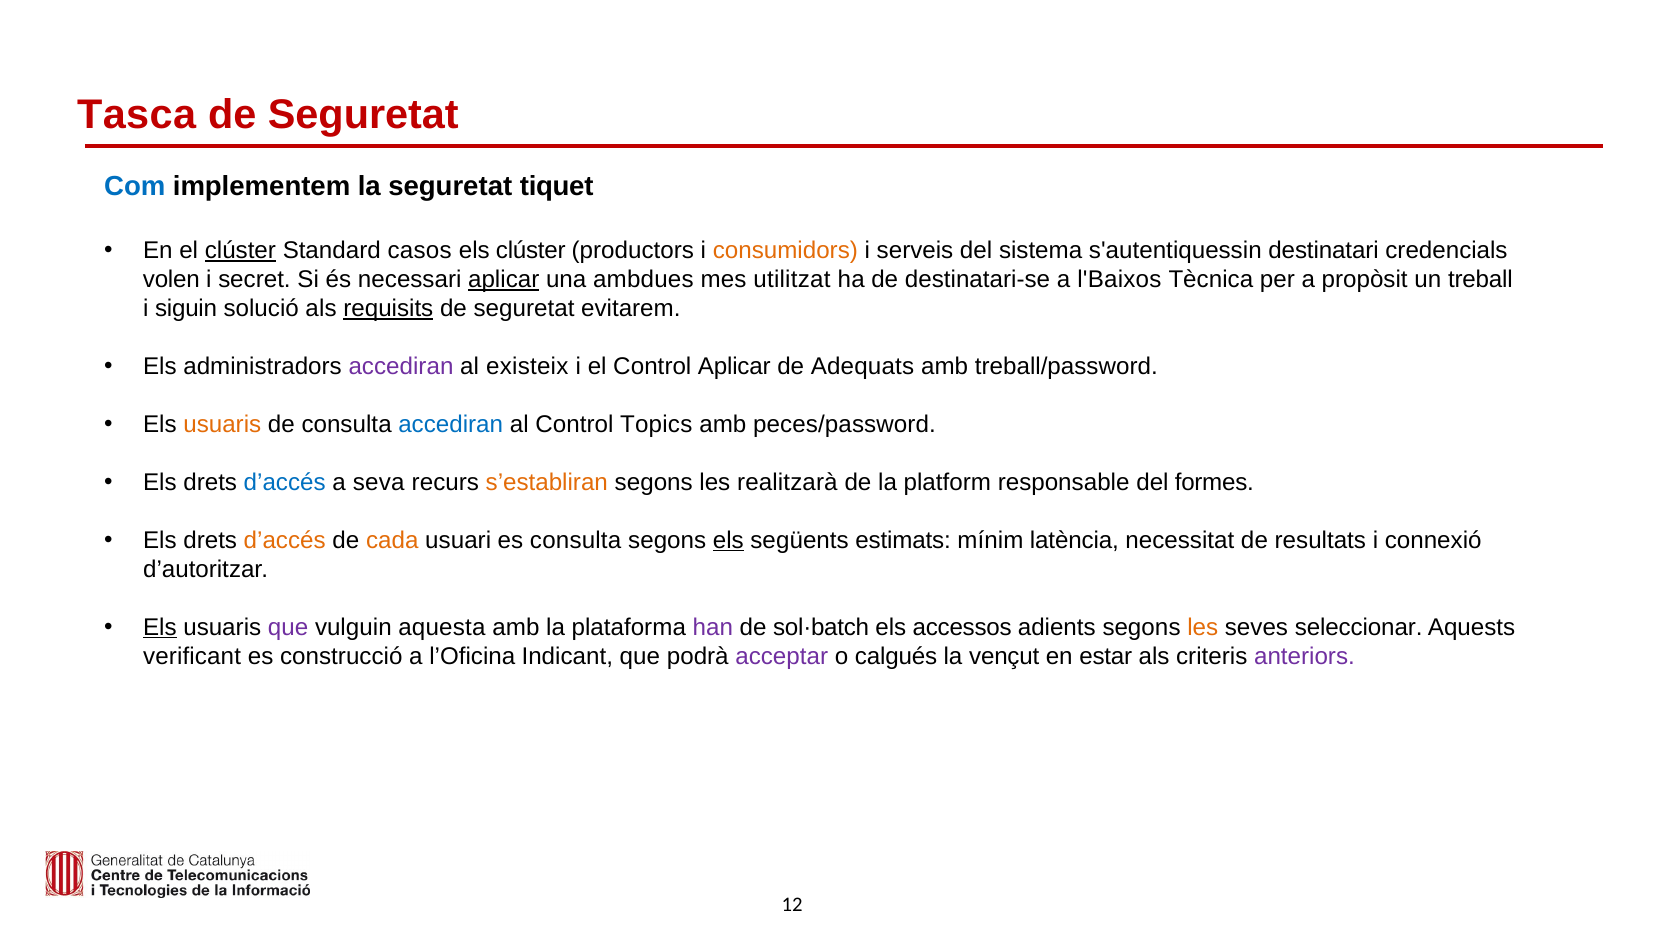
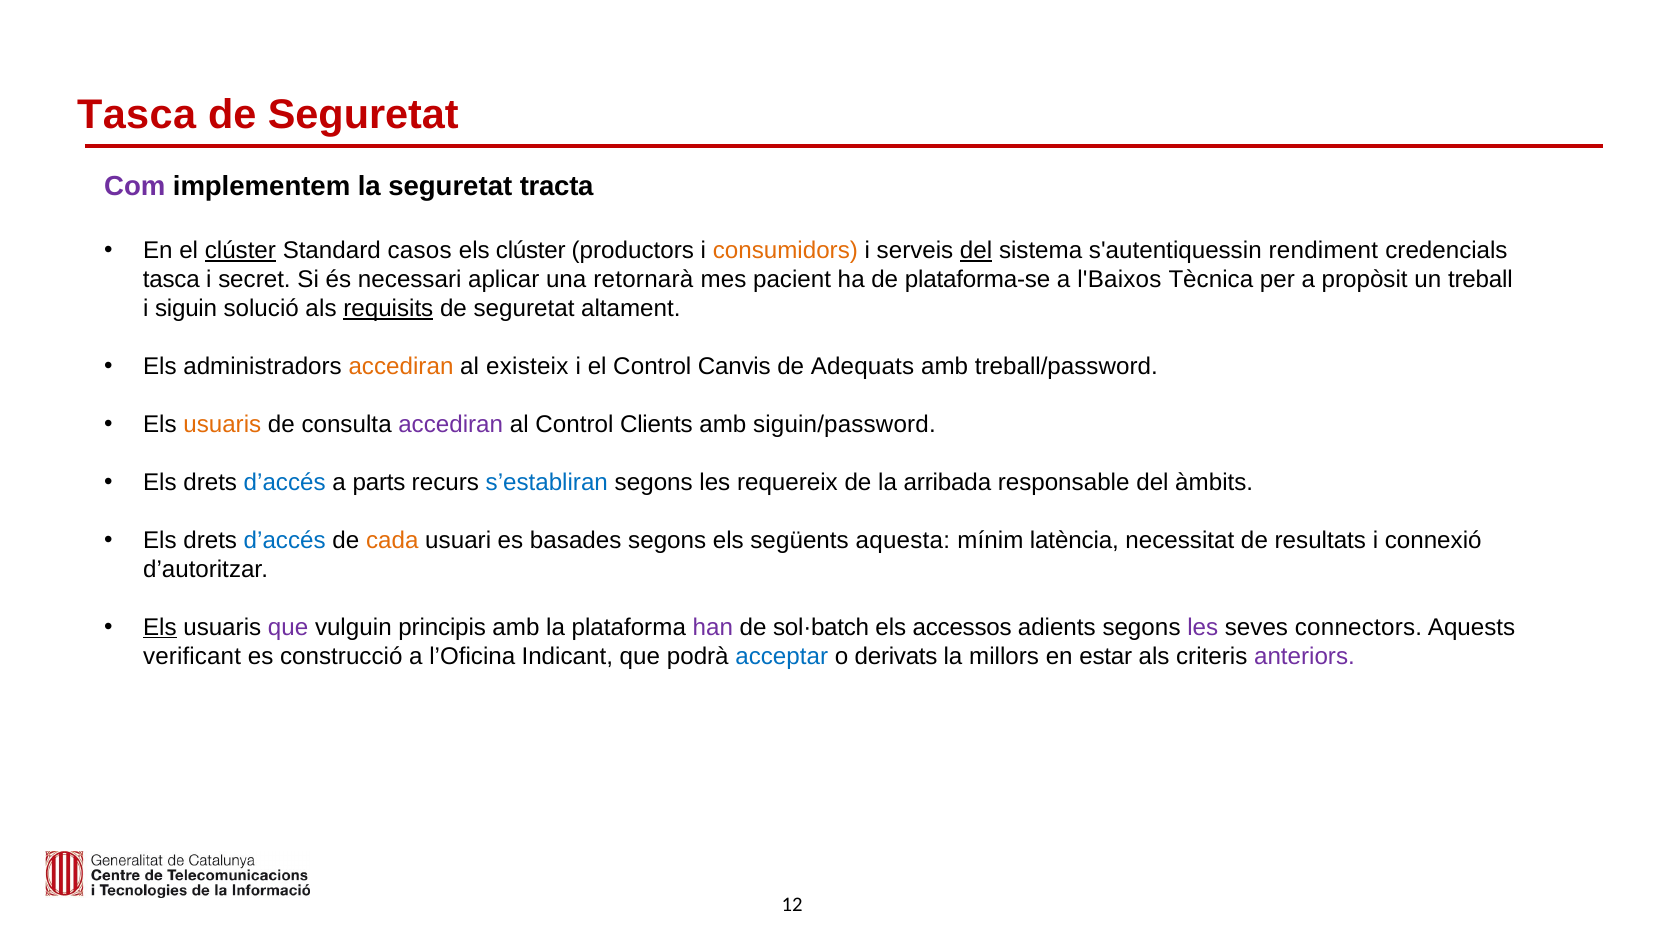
Com colour: blue -> purple (135, 187)
tiquet: tiquet -> tracta (557, 187)
del underline: none -> present (976, 251)
destinatari: destinatari -> rendiment (1323, 251)
volen: volen -> tasca (171, 280)
aplicar underline: present -> none (504, 280)
ambdues: ambdues -> retornarà (643, 280)
utilitzat: utilitzat -> pacient (792, 280)
destinatari-se: destinatari-se -> plataforma-se (978, 280)
evitarem: evitarem -> altament (631, 309)
accediran colour: purple -> orange (401, 367)
Control Aplicar: Aplicar -> Canvis (734, 367)
accediran colour: blue -> purple (451, 425)
Topics: Topics -> Clients (656, 425)
peces/password: peces/password -> siguin/password (844, 425)
seva: seva -> parts (379, 483)
s’establiran colour: orange -> blue (547, 483)
realitzarà: realitzarà -> requereix (787, 483)
platform: platform -> arribada (947, 483)
formes: formes -> àmbits (1214, 483)
d’accés colour: orange -> blue (285, 541)
es consulta: consulta -> basades (576, 541)
els underline: present -> none (728, 541)
estimats: estimats -> aquesta (903, 541)
aquesta: aquesta -> principis (442, 628)
les colour: orange -> purple (1203, 628)
seleccionar: seleccionar -> connectors (1358, 628)
acceptar colour: purple -> blue (782, 657)
calgués: calgués -> derivats (896, 657)
vençut: vençut -> millors (1004, 657)
